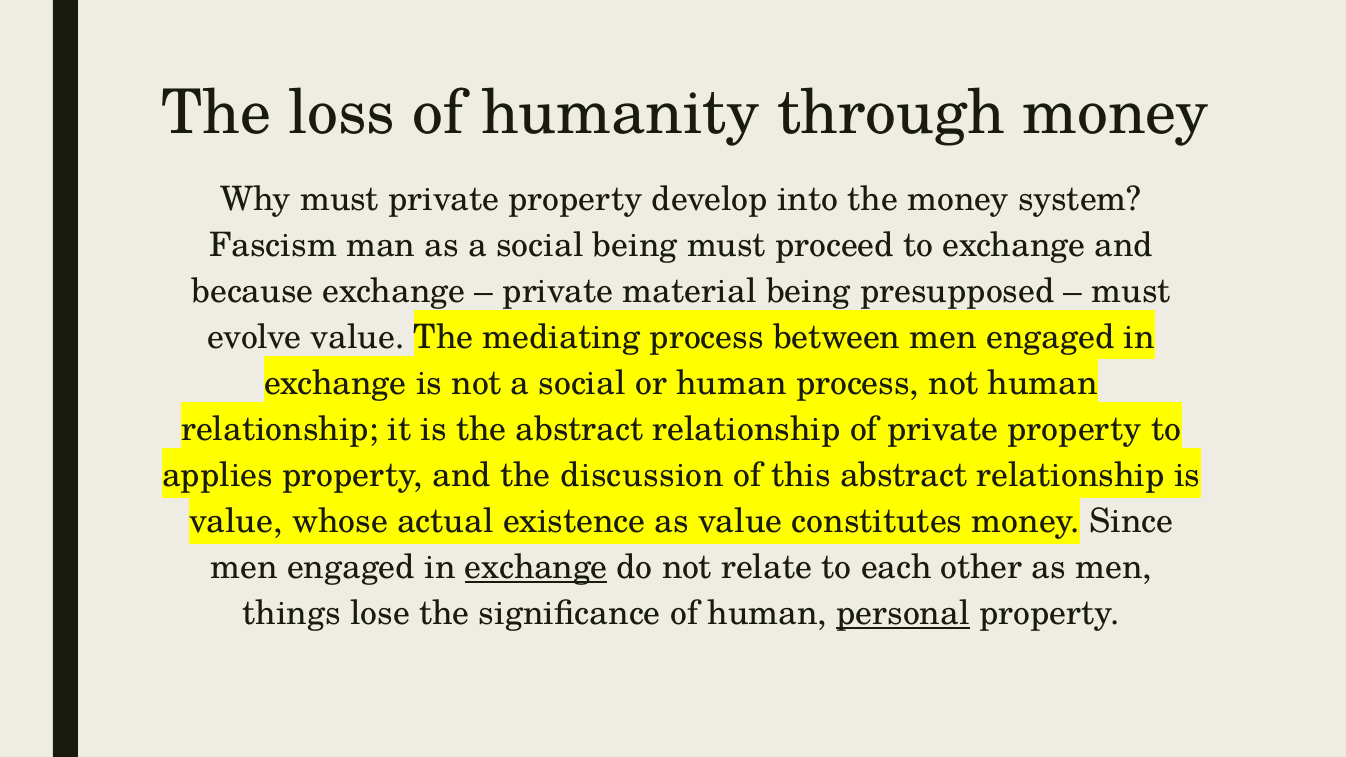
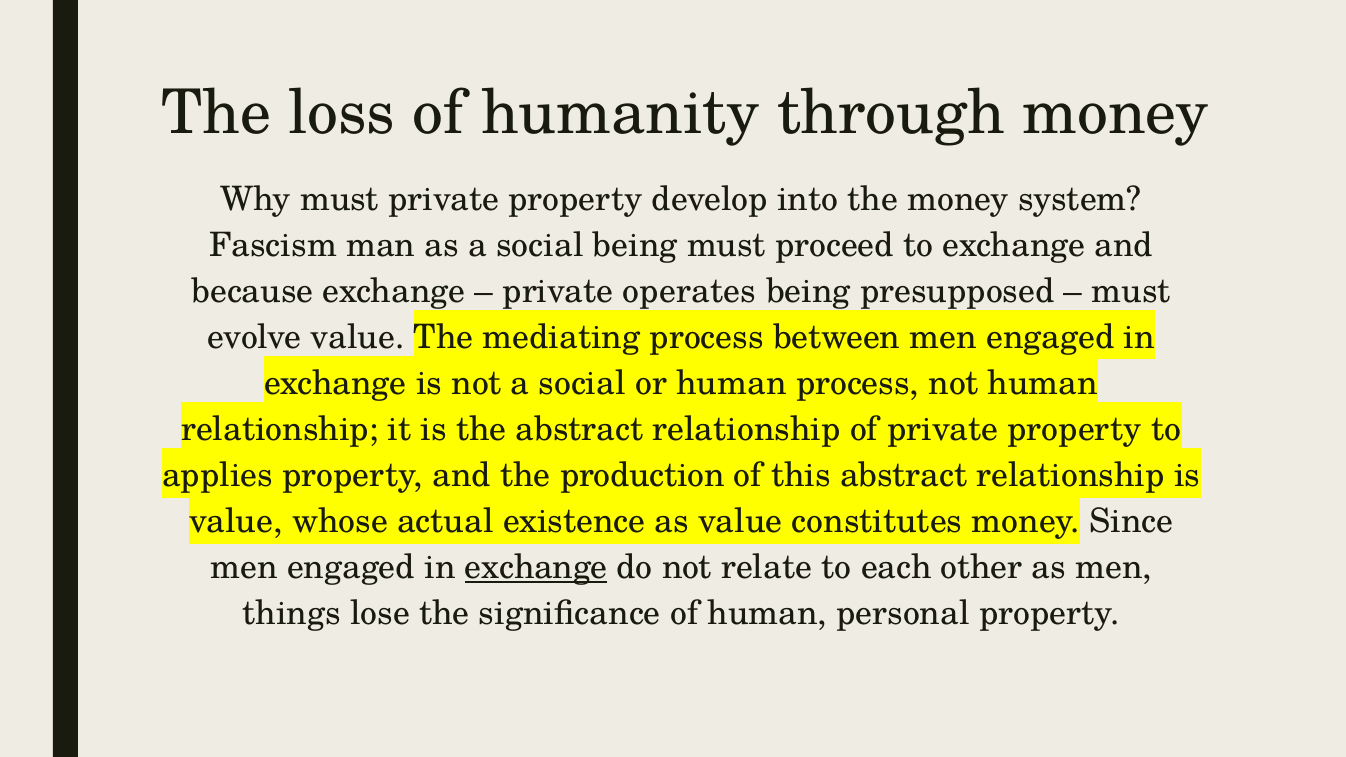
material: material -> operates (690, 291)
discussion: discussion -> production (642, 475)
personal underline: present -> none (903, 613)
